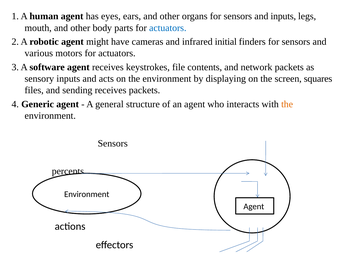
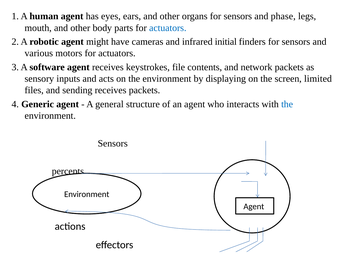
and inputs: inputs -> phase (283, 16)
squares: squares -> limited (318, 79)
the colour: orange -> blue (287, 104)
